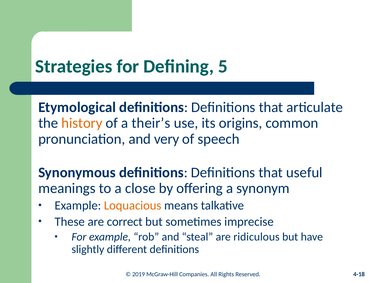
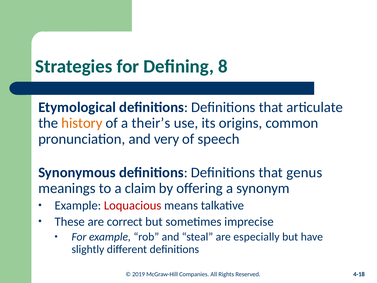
5: 5 -> 8 (223, 66)
useful: useful -> genus (304, 172)
close: close -> claim (140, 188)
Loquacious colour: orange -> red (133, 205)
ridiculous: ridiculous -> especially (256, 237)
